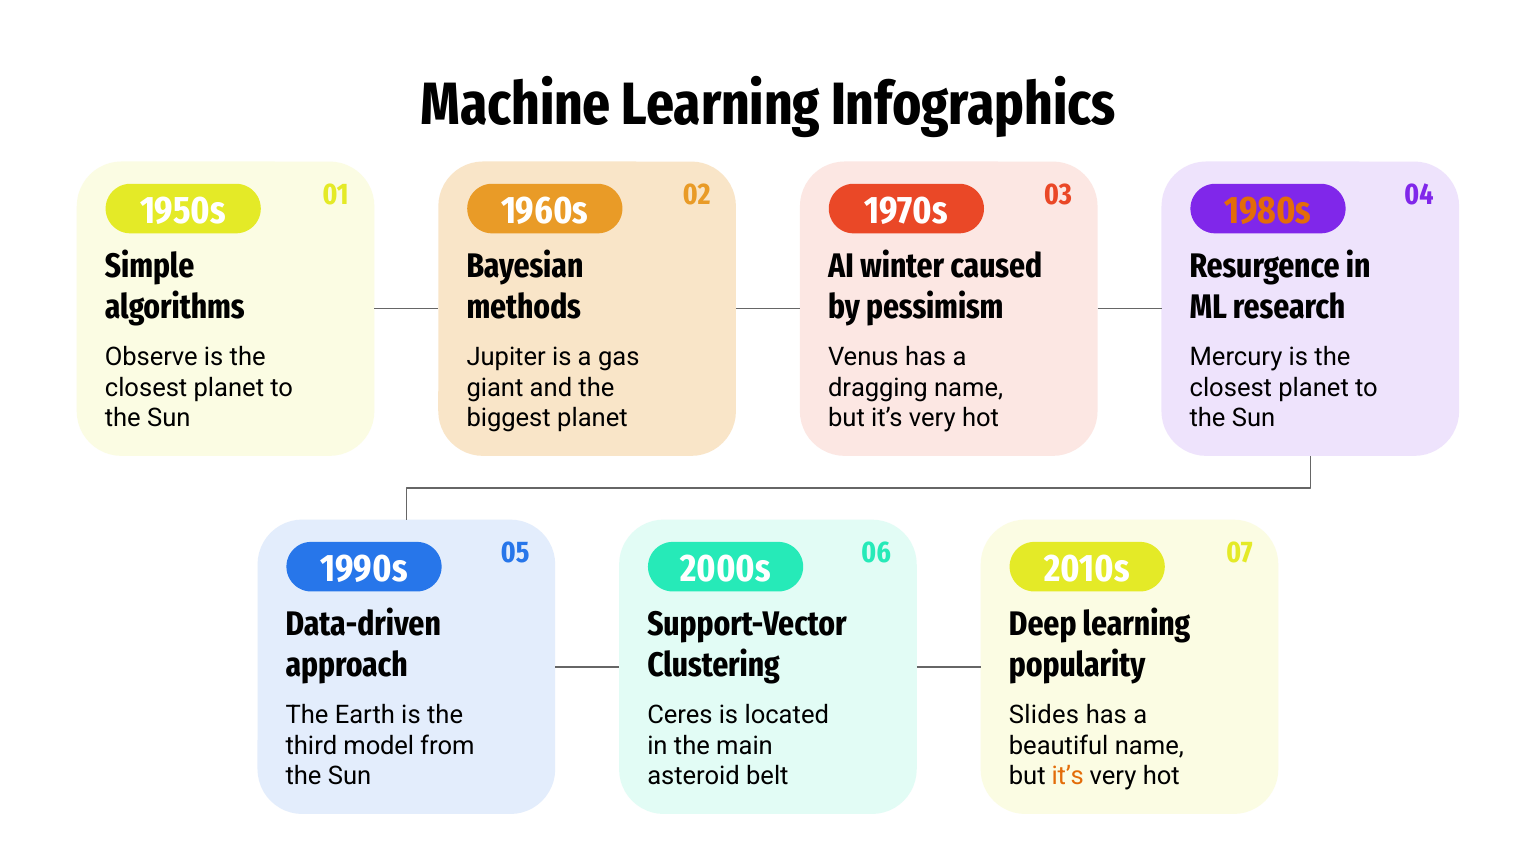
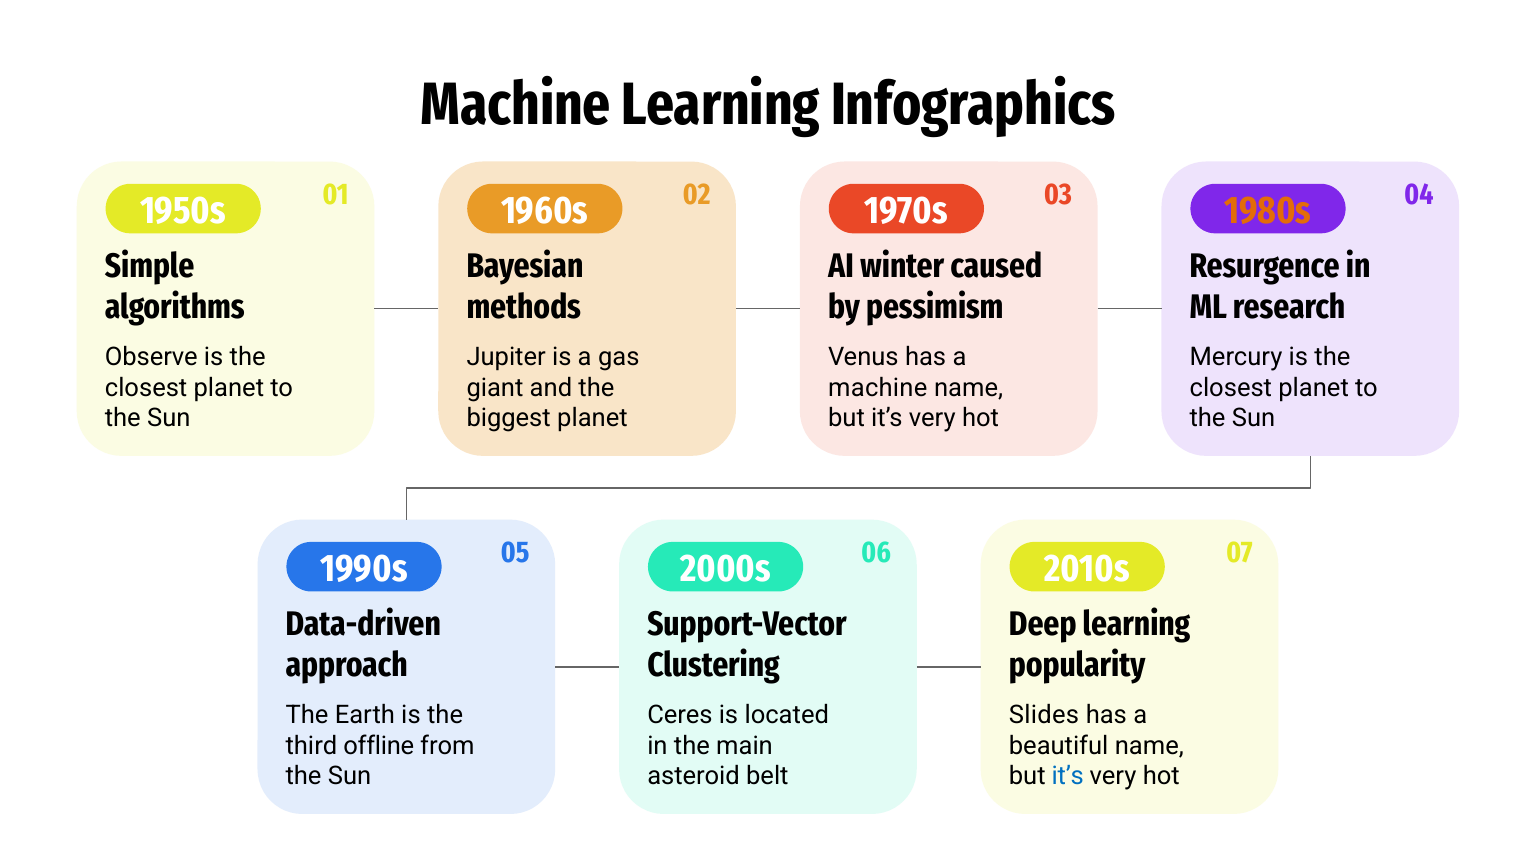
dragging: dragging -> machine (878, 388)
model: model -> offline (379, 746)
it’s colour: orange -> blue (1068, 776)
